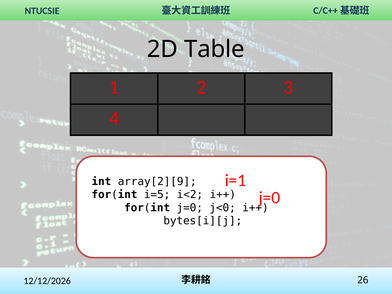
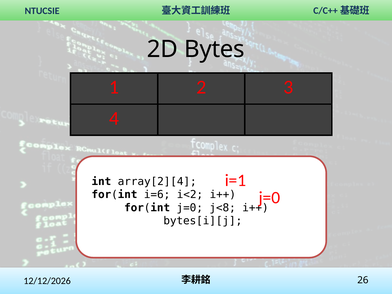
Table: Table -> Bytes (214, 49)
array[2][9: array[2][9 -> array[2][4 (157, 182)
i=5: i=5 -> i=6 (157, 195)
j<0: j<0 -> j<8 (223, 208)
